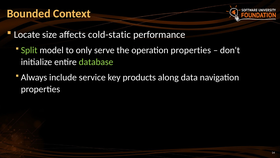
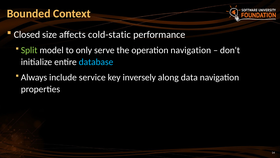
Locate: Locate -> Closed (27, 35)
operation properties: properties -> navigation (191, 50)
database colour: light green -> light blue (96, 62)
products: products -> inversely (139, 77)
